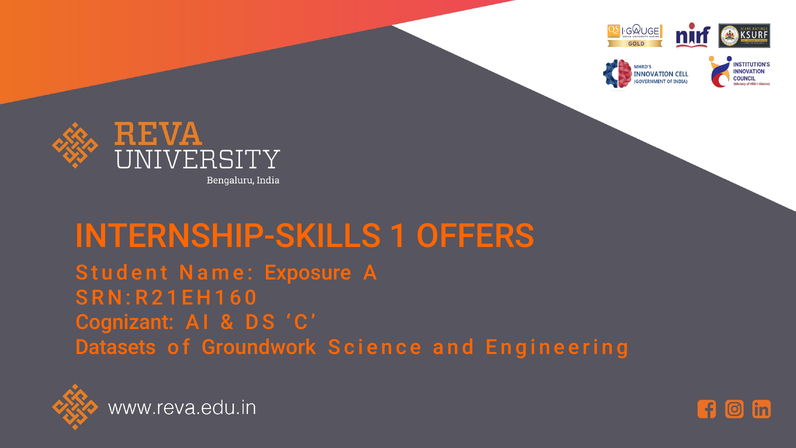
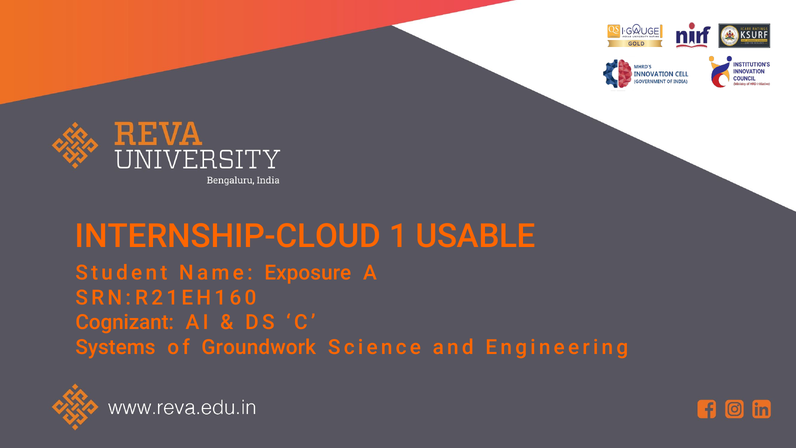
INTERNSHIP-SKILLS: INTERNSHIP-SKILLS -> INTERNSHIP-CLOUD (228, 236)
OFFERS: OFFERS -> USABLE (476, 236)
Datasets: Datasets -> Systems (115, 347)
